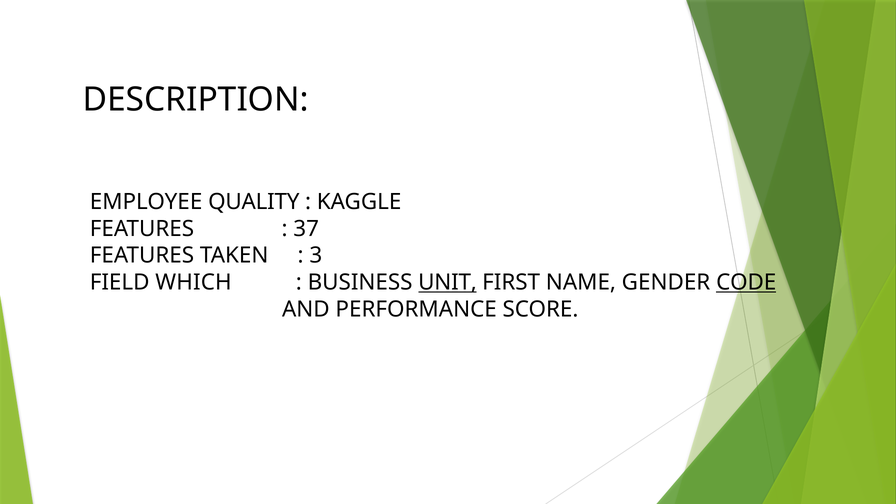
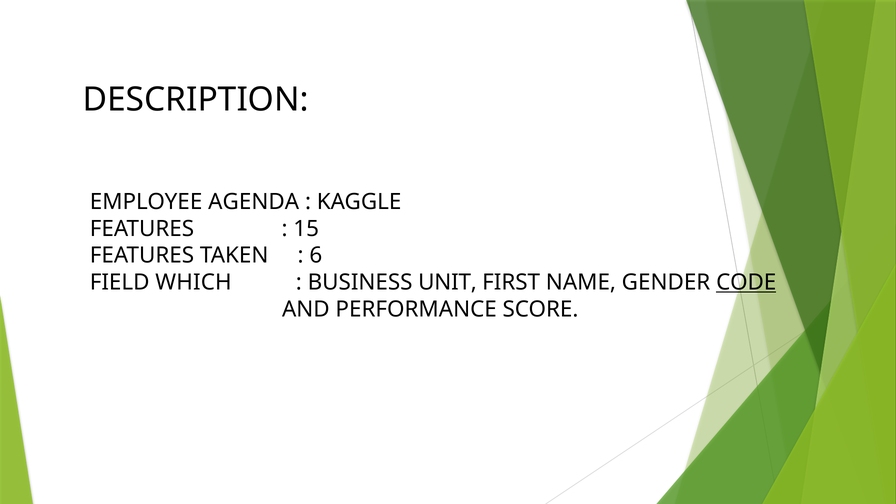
QUALITY: QUALITY -> AGENDA (254, 202)
37: 37 -> 15 (306, 229)
3: 3 -> 6 (316, 256)
UNIT underline: present -> none (447, 282)
